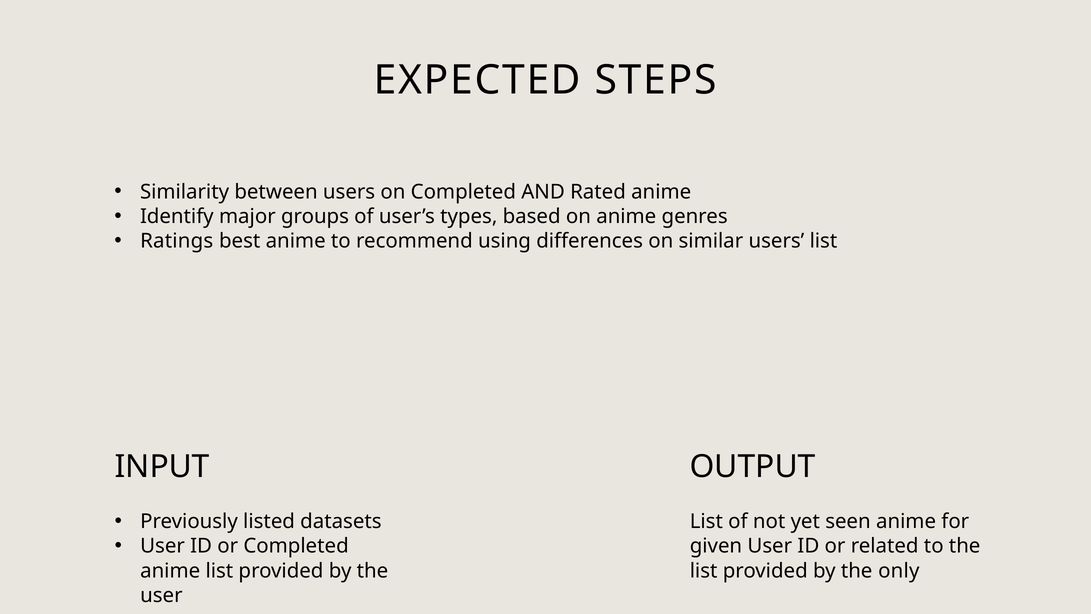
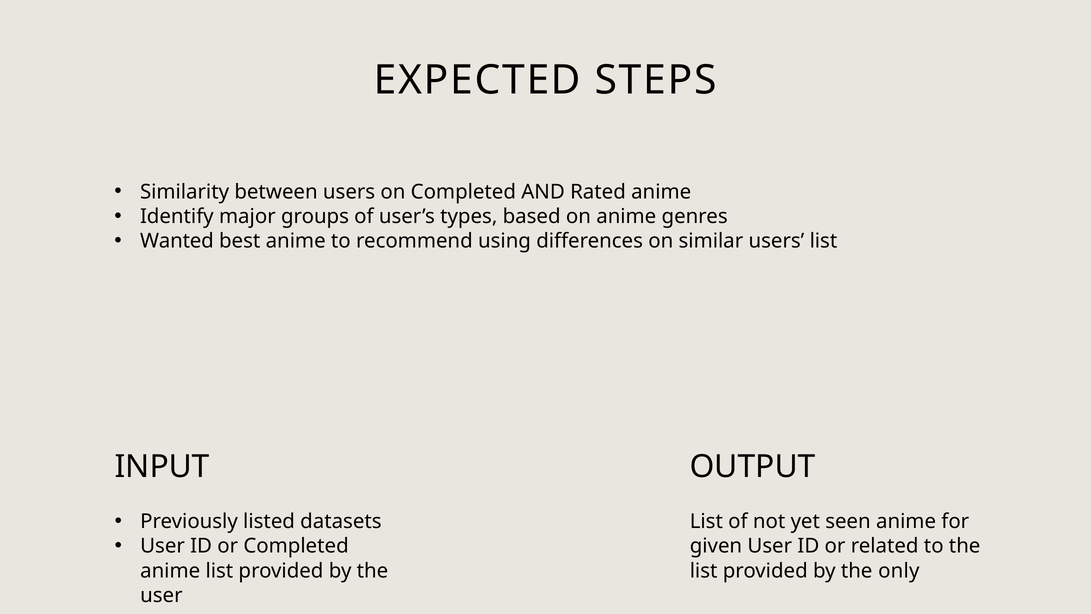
Ratings: Ratings -> Wanted (177, 241)
